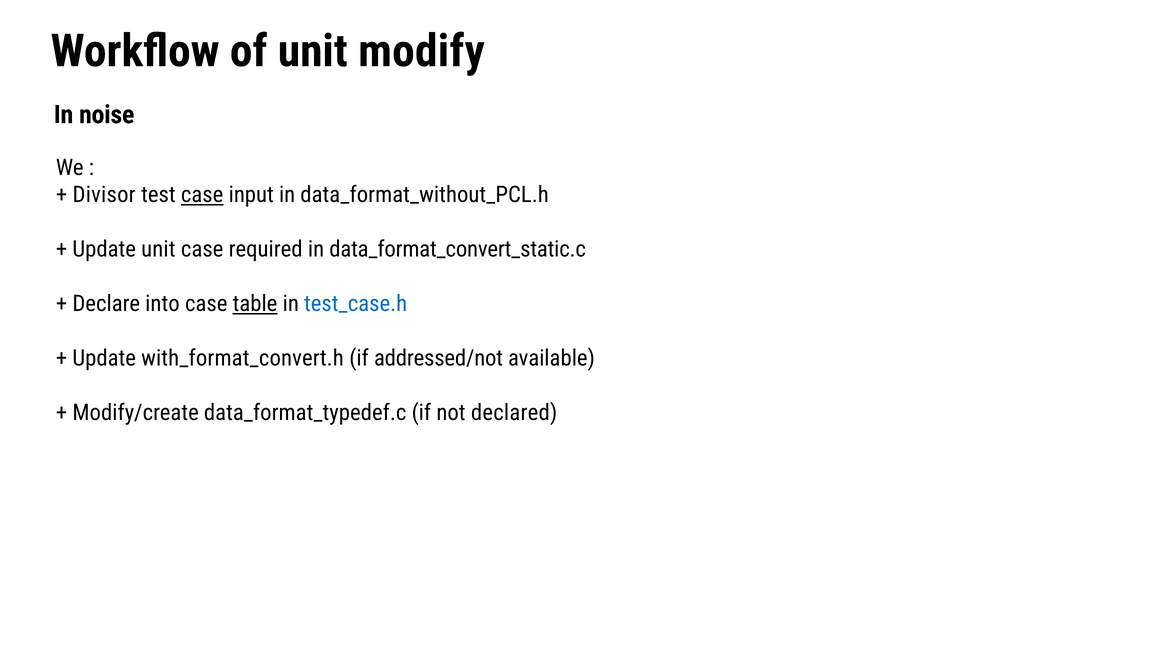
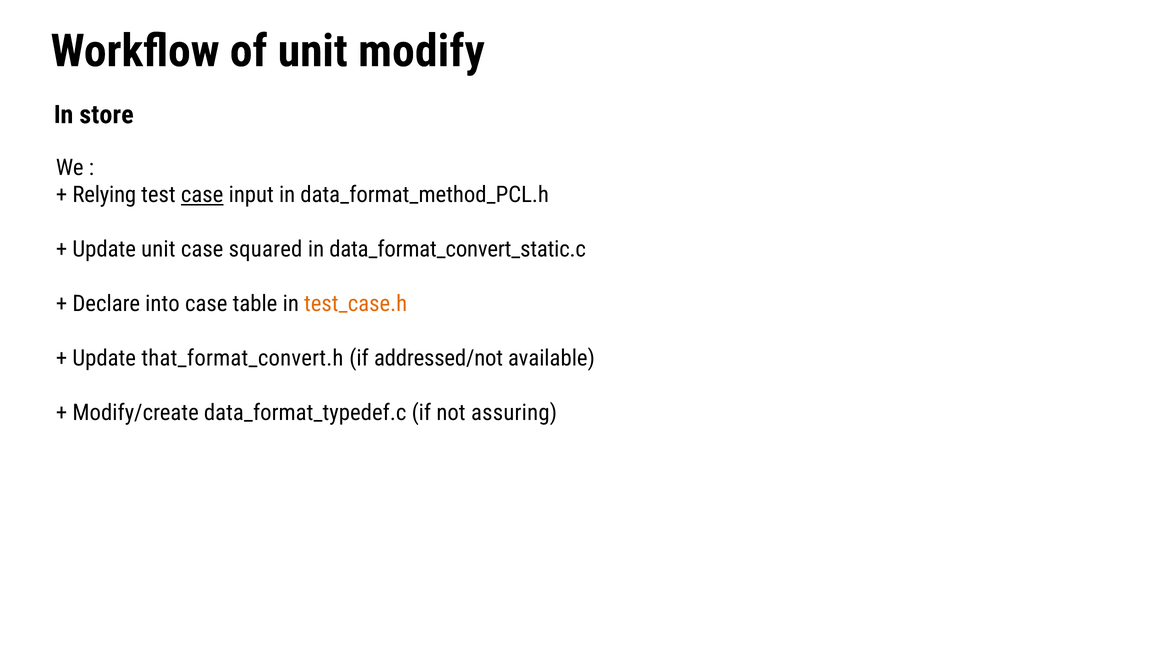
noise: noise -> store (106, 115)
Divisor: Divisor -> Relying (104, 195)
data_format_without_PCL.h: data_format_without_PCL.h -> data_format_method_PCL.h (425, 195)
required: required -> squared (266, 249)
table underline: present -> none (255, 304)
test_case.h colour: blue -> orange (356, 304)
with_format_convert.h: with_format_convert.h -> that_format_convert.h (242, 358)
declared: declared -> assuring (514, 413)
